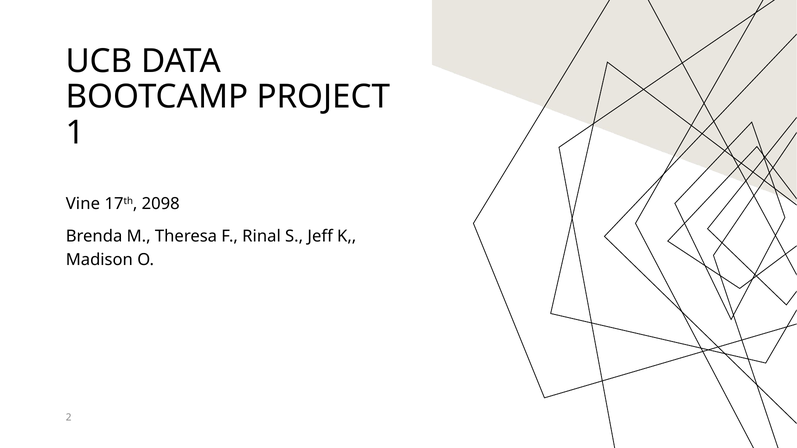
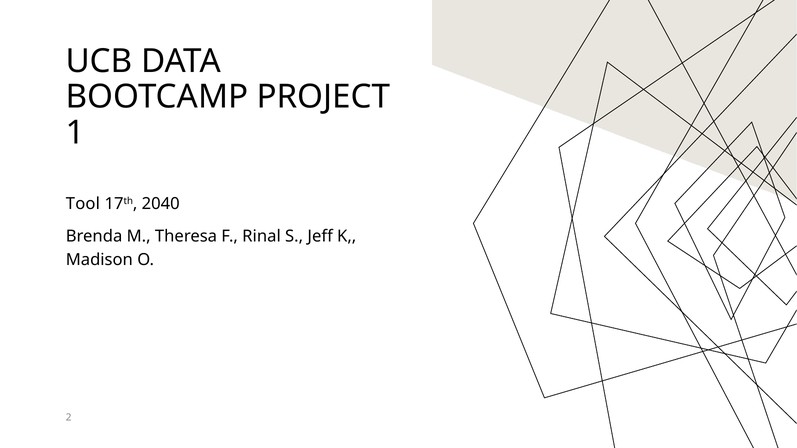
Vine: Vine -> Tool (83, 204)
2098: 2098 -> 2040 (161, 204)
